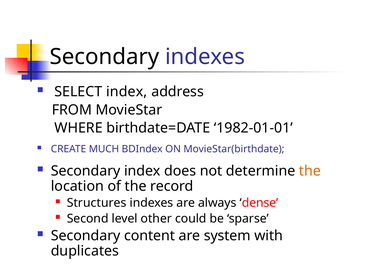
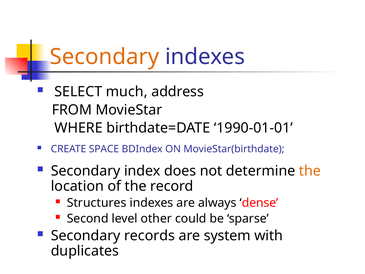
Secondary colour: black -> orange (104, 57)
SELECT index: index -> much (127, 92)
1982-01-01: 1982-01-01 -> 1990-01-01 (253, 128)
MUCH: MUCH -> SPACE (104, 149)
content: content -> records (149, 235)
